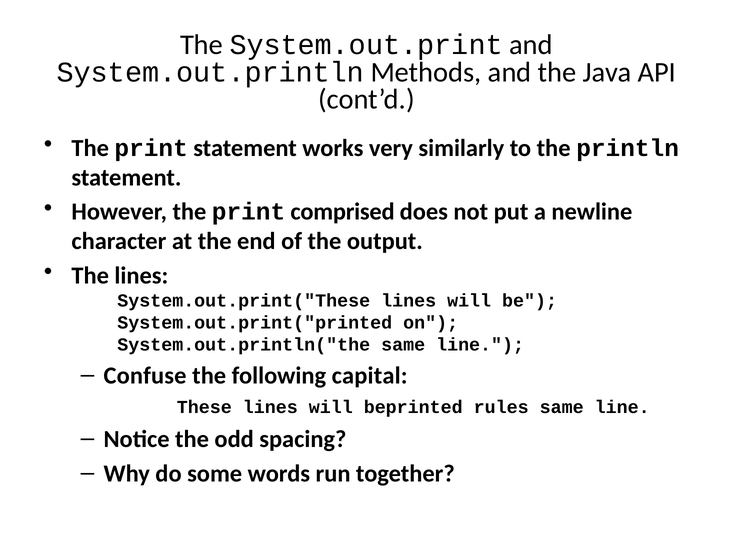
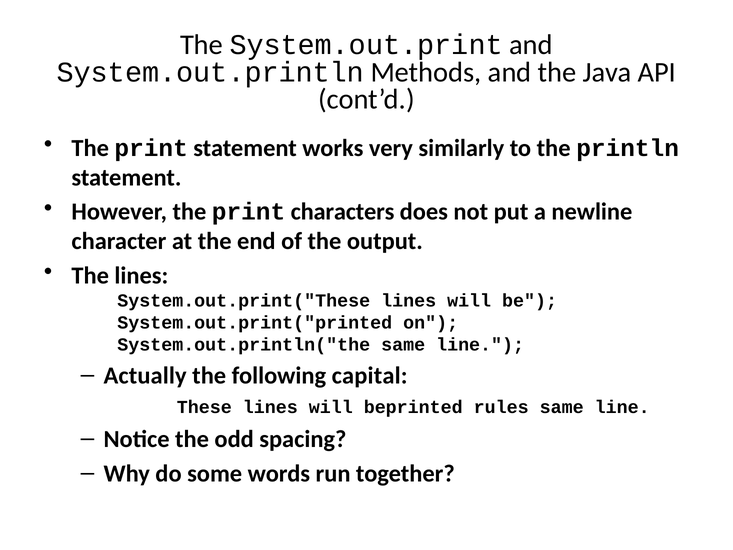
comprised: comprised -> characters (343, 212)
Confuse: Confuse -> Actually (145, 376)
